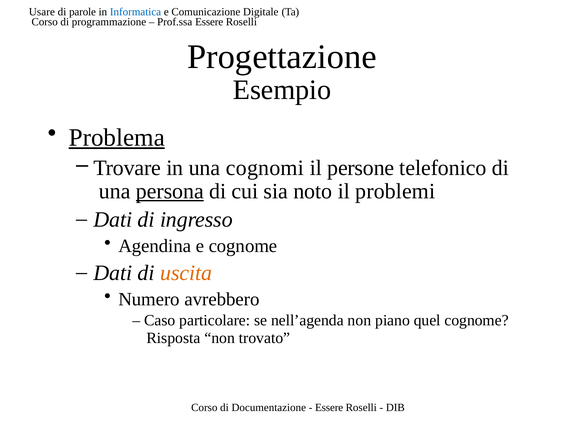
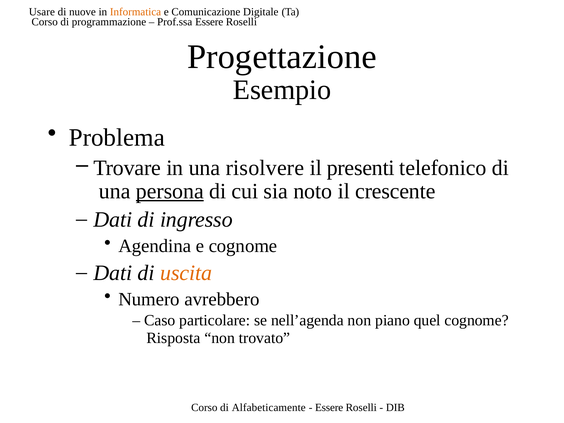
parole: parole -> nuove (82, 12)
Informatica colour: blue -> orange (135, 12)
Problema underline: present -> none (117, 137)
cognomi: cognomi -> risolvere (265, 168)
persone: persone -> presenti (361, 168)
problemi: problemi -> crescente (395, 191)
Documentazione: Documentazione -> Alfabeticamente (269, 408)
